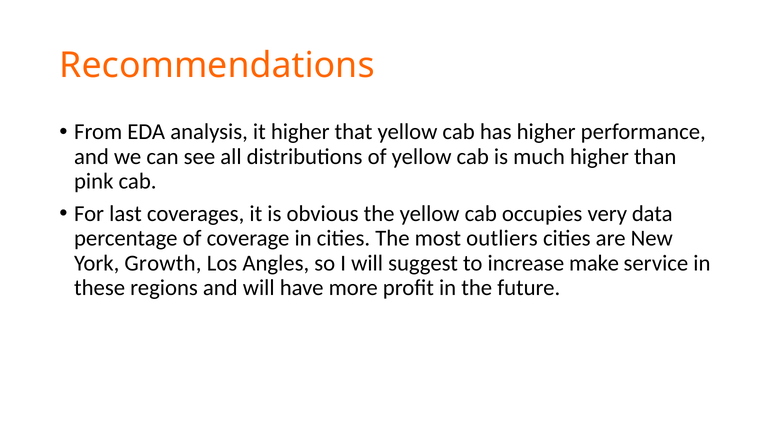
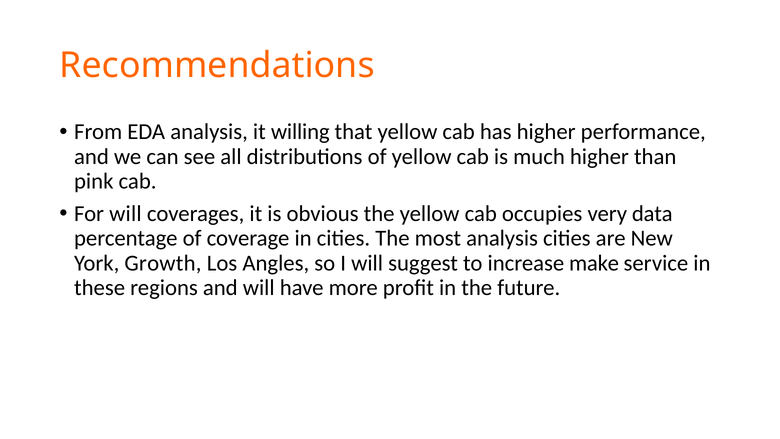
it higher: higher -> willing (300, 132)
For last: last -> will (125, 214)
most outliers: outliers -> analysis (502, 238)
